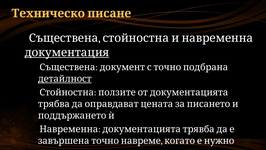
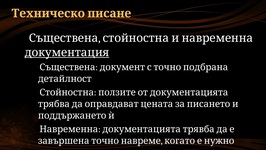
детайлност underline: present -> none (65, 79)
